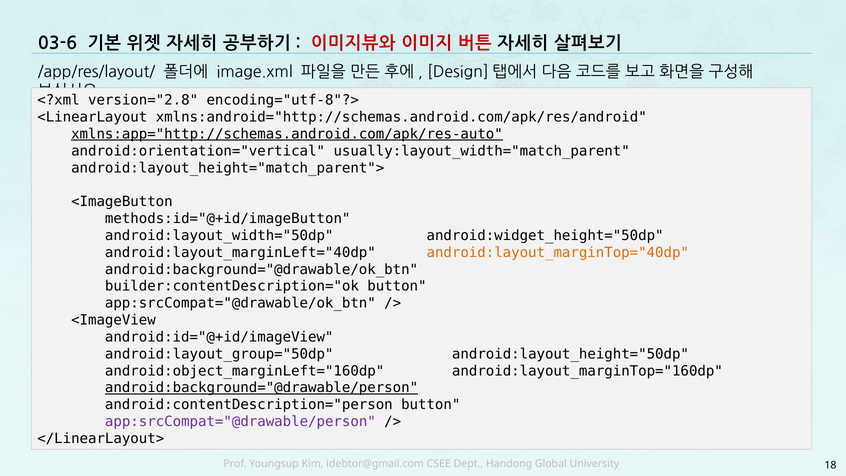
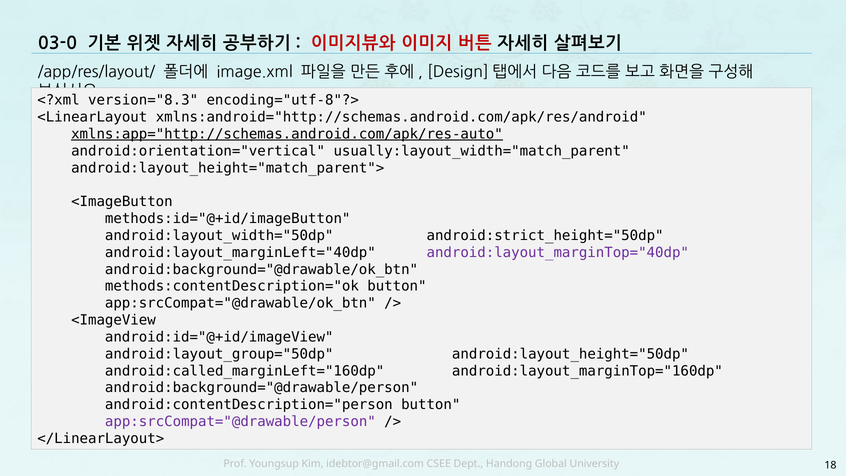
03-6: 03-6 -> 03-0 (58, 43)
version="2.8: version="2.8 -> version="8.3 (143, 100)
android:widget_height="50dp: android:widget_height="50dp -> android:strict_height="50dp (545, 235)
android:layout_marginTop="40dp colour: orange -> purple (558, 252)
builder:contentDescription="ok: builder:contentDescription="ok -> methods:contentDescription="ok (232, 286)
android:object_marginLeft="160dp: android:object_marginLeft="160dp -> android:called_marginLeft="160dp (245, 371)
android:background="@drawable/person underline: present -> none (262, 388)
